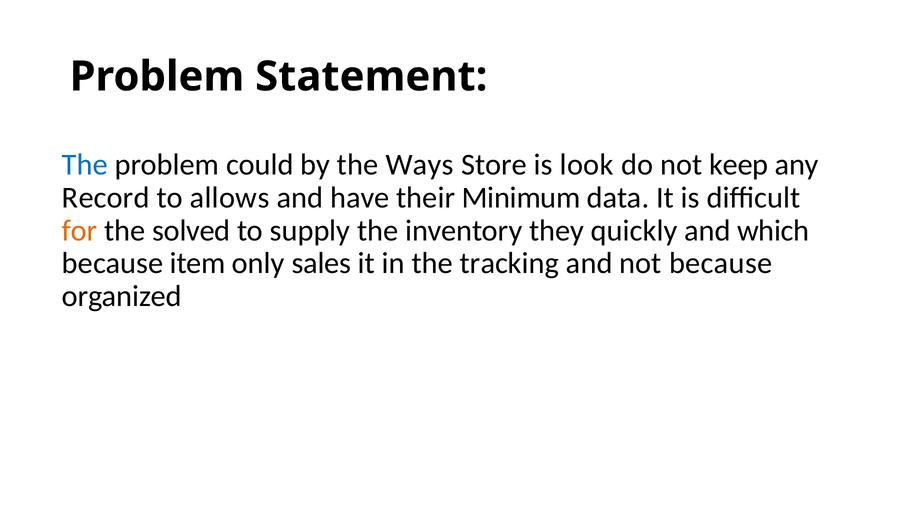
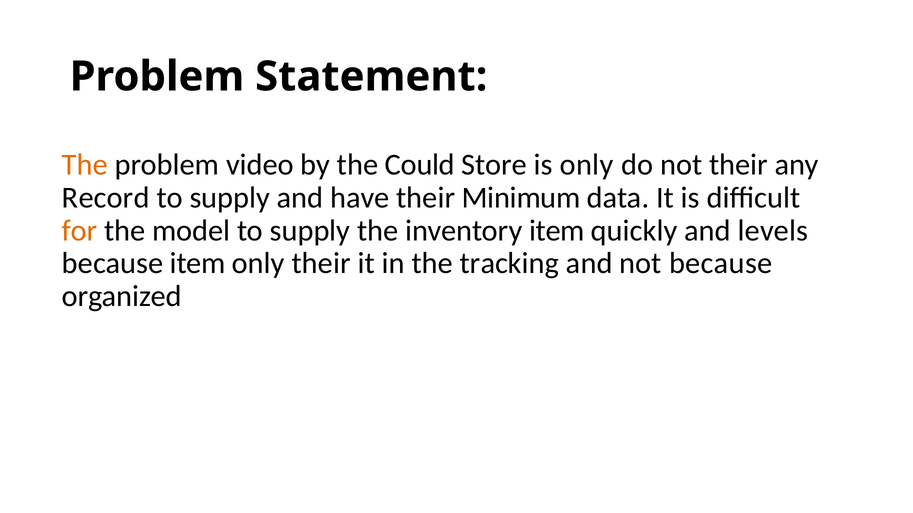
The colour: blue -> orange (85, 165)
could: could -> video (260, 165)
Ways: Ways -> Could (420, 165)
is look: look -> only (587, 165)
not keep: keep -> their (739, 165)
allows: allows -> supply (230, 198)
solved: solved -> model (191, 231)
inventory they: they -> item (557, 231)
which: which -> levels (773, 231)
only sales: sales -> their (321, 264)
